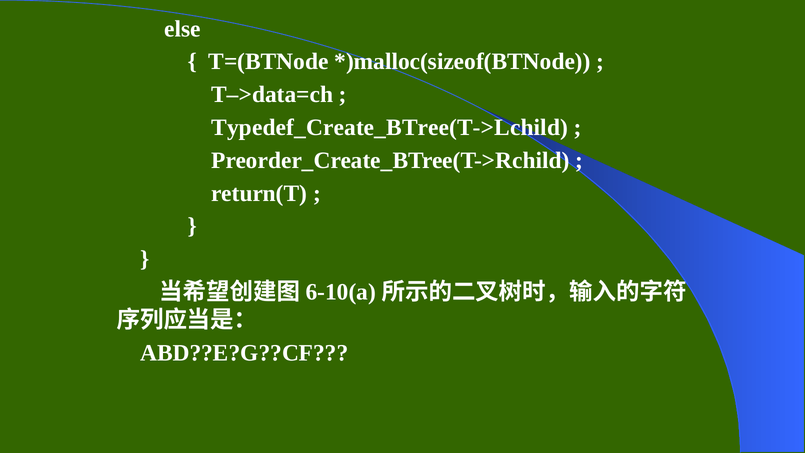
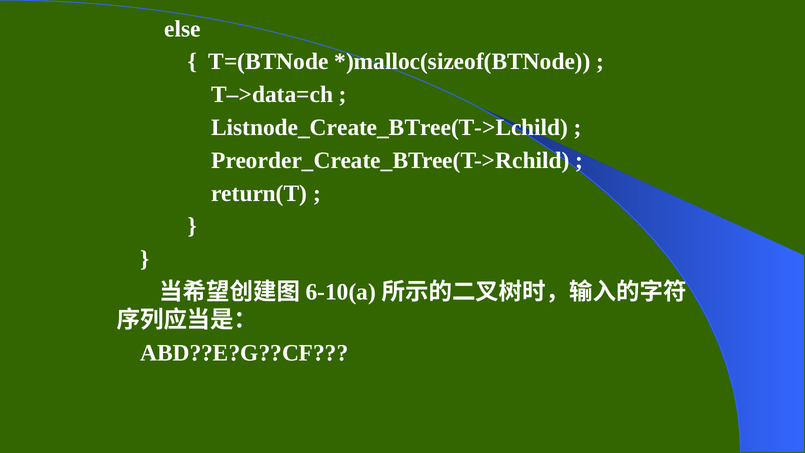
Typedef_Create_BTree(T->Lchild: Typedef_Create_BTree(T->Lchild -> Listnode_Create_BTree(T->Lchild (390, 127)
